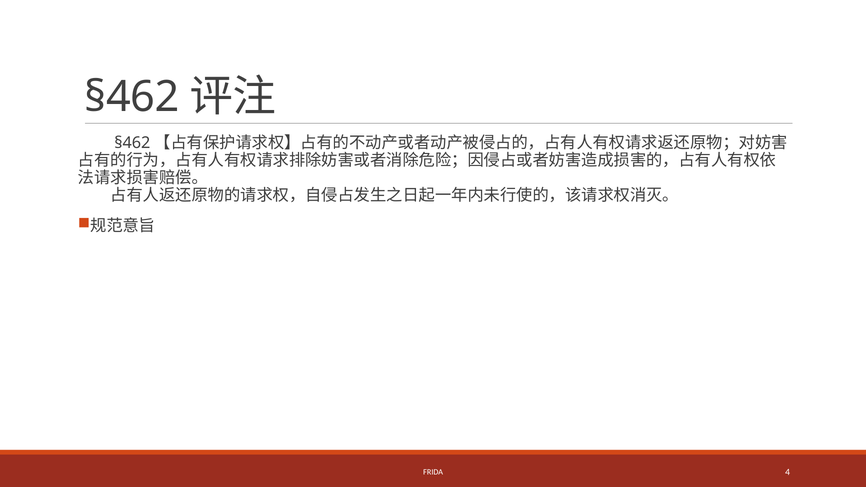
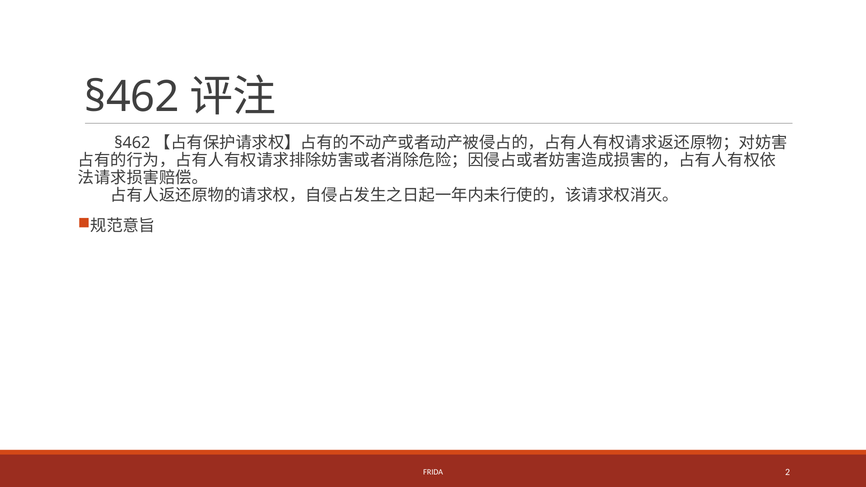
4: 4 -> 2 (788, 472)
